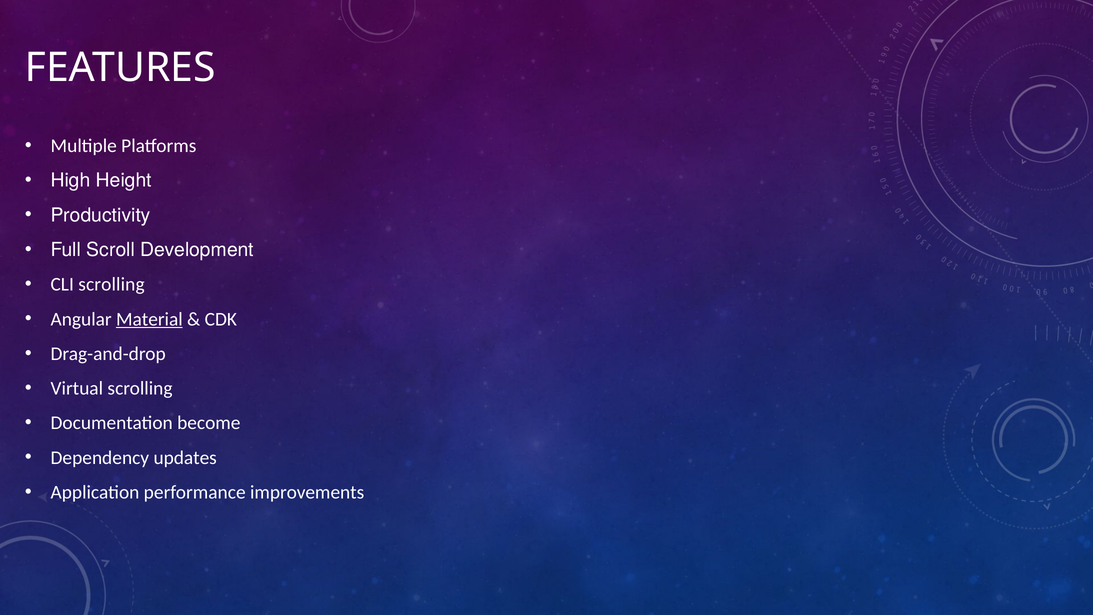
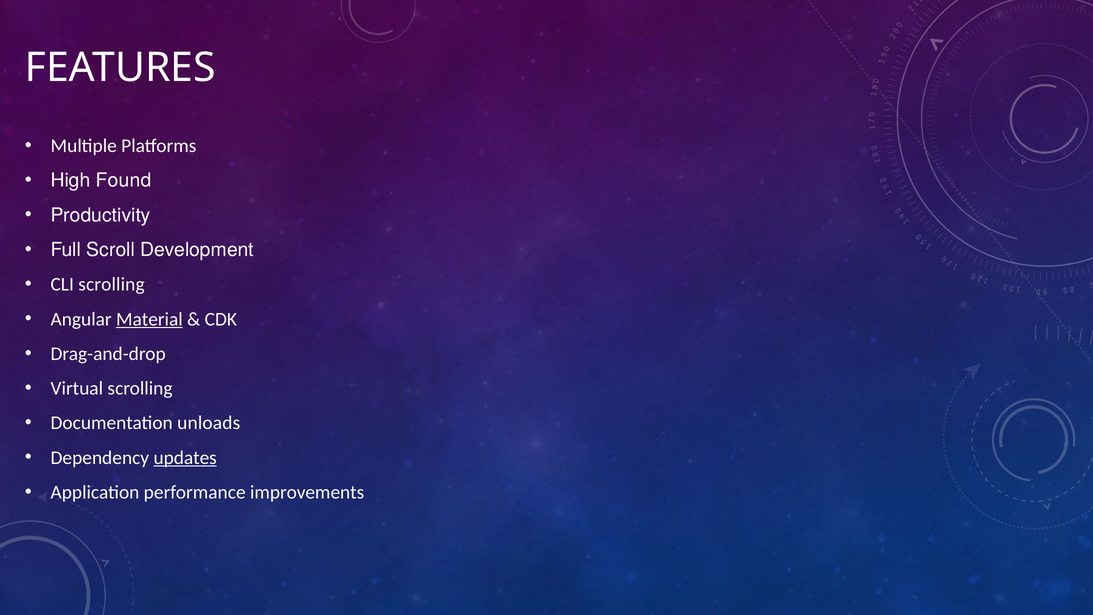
Height: Height -> Found (124, 181)
become: become -> unloads (209, 423)
updates underline: none -> present (185, 458)
